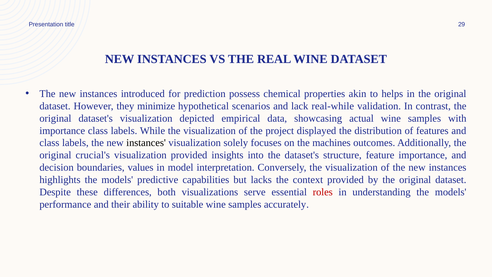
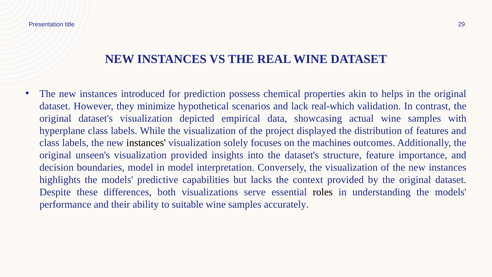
real-while: real-while -> real-which (333, 106)
importance: importance -> hyperplane (62, 131)
crucial's: crucial's -> unseen's (93, 155)
boundaries values: values -> model (141, 167)
roles colour: red -> black (323, 192)
